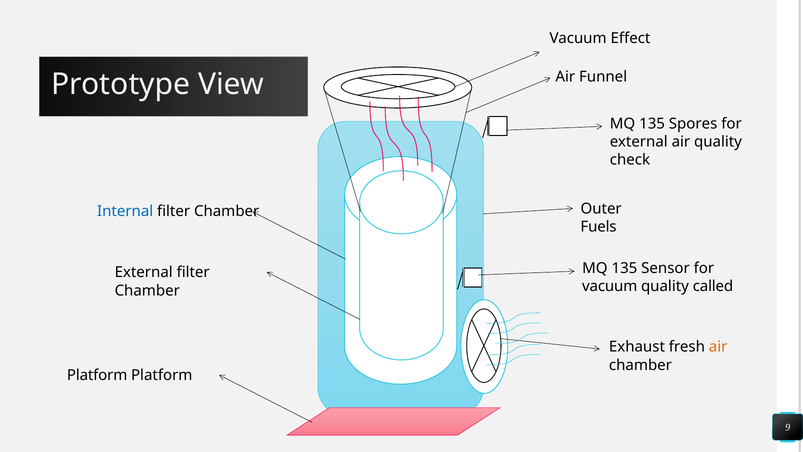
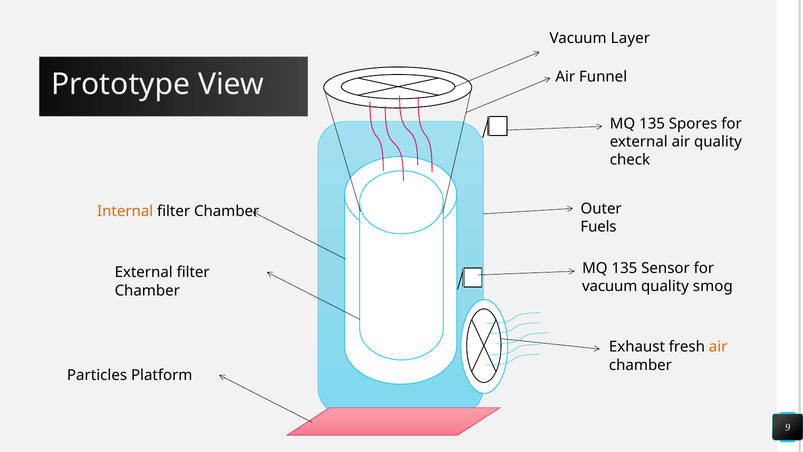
Effect: Effect -> Layer (630, 38)
Internal colour: blue -> orange (125, 211)
called: called -> smog (713, 286)
Platform: Platform -> Particles (97, 375)
